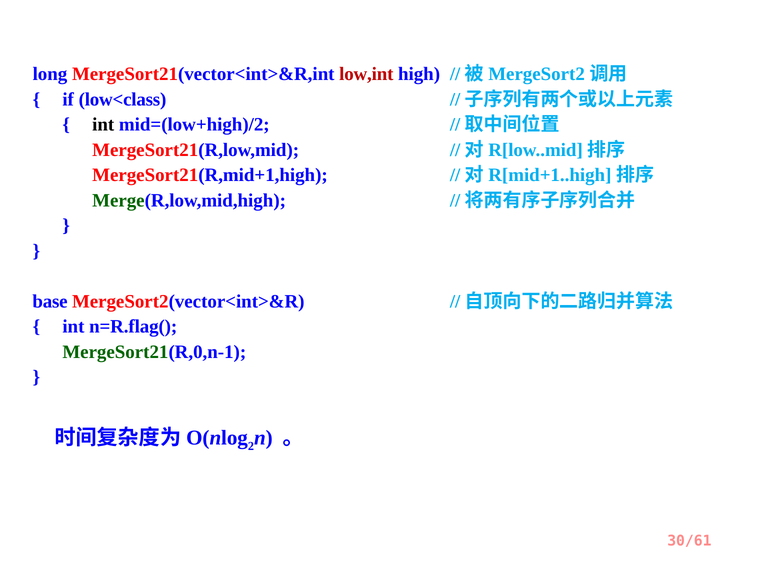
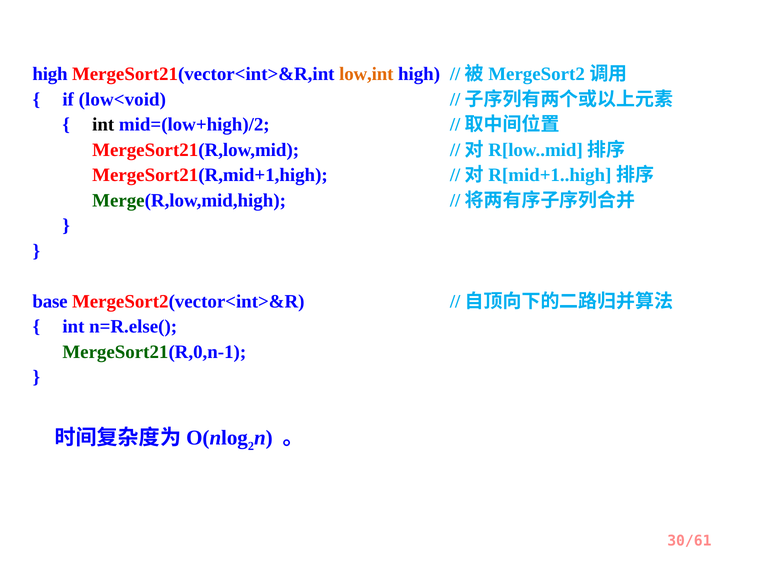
long: long -> high (50, 74)
low,int colour: red -> orange (366, 74)
low<class: low<class -> low<void (122, 99)
n=R.flag(: n=R.flag( -> n=R.else( (133, 327)
